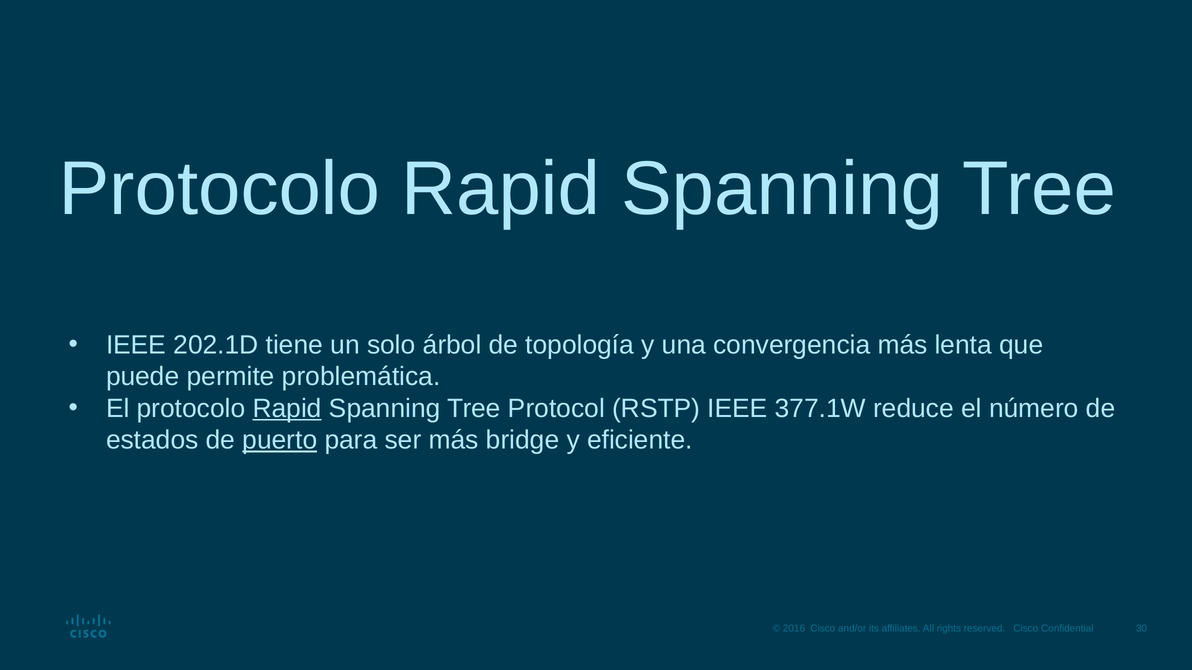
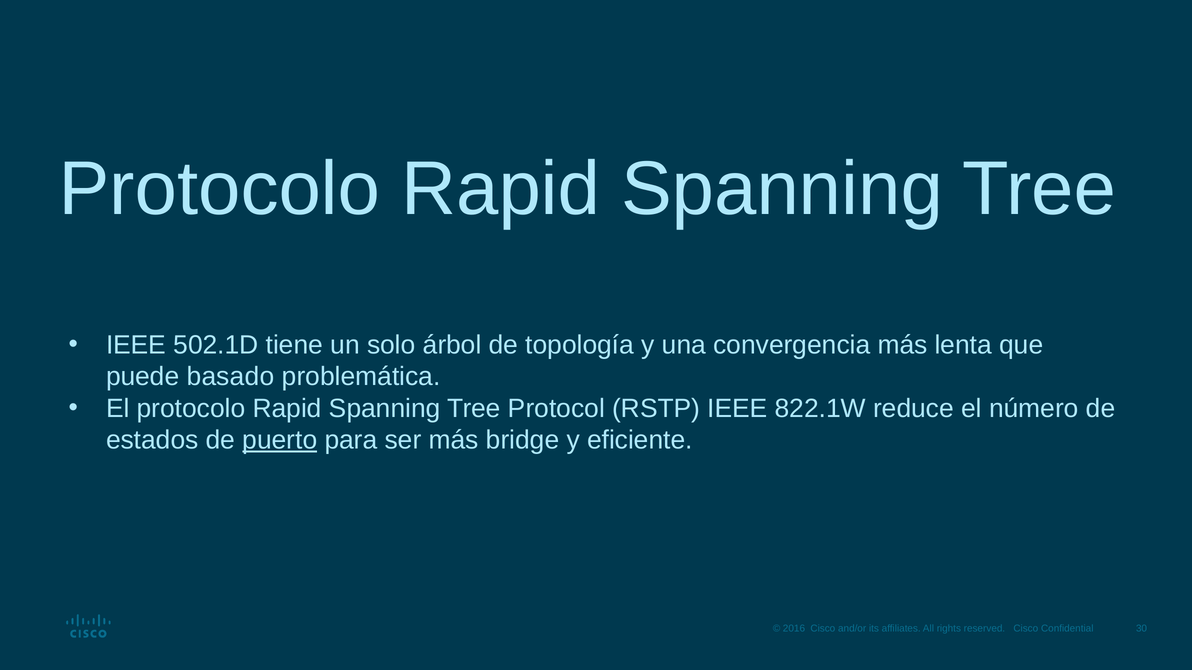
202.1D: 202.1D -> 502.1D (216, 345)
permite: permite -> basado (231, 377)
Rapid underline: present -> none (287, 409)
377.1W: 377.1W -> 822.1W (820, 409)
